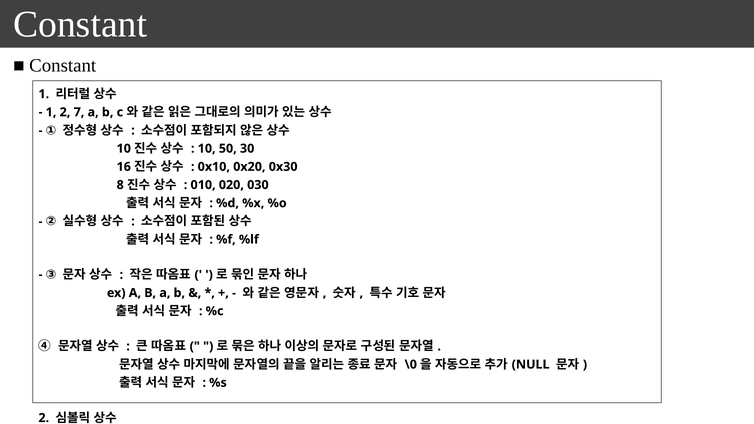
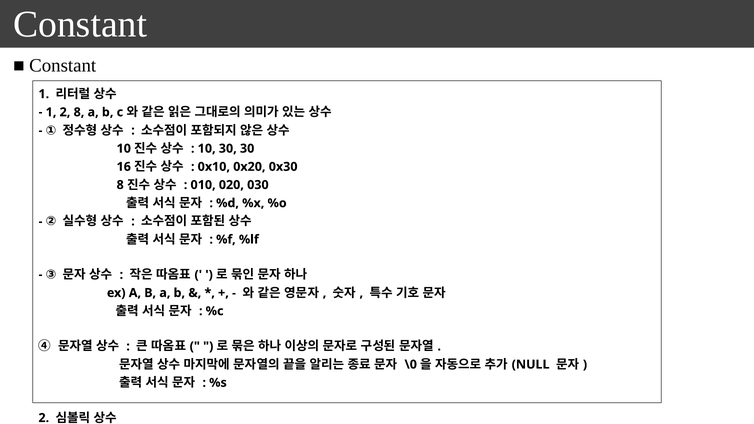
2 7: 7 -> 8 (79, 112)
10 50: 50 -> 30 (228, 149)
